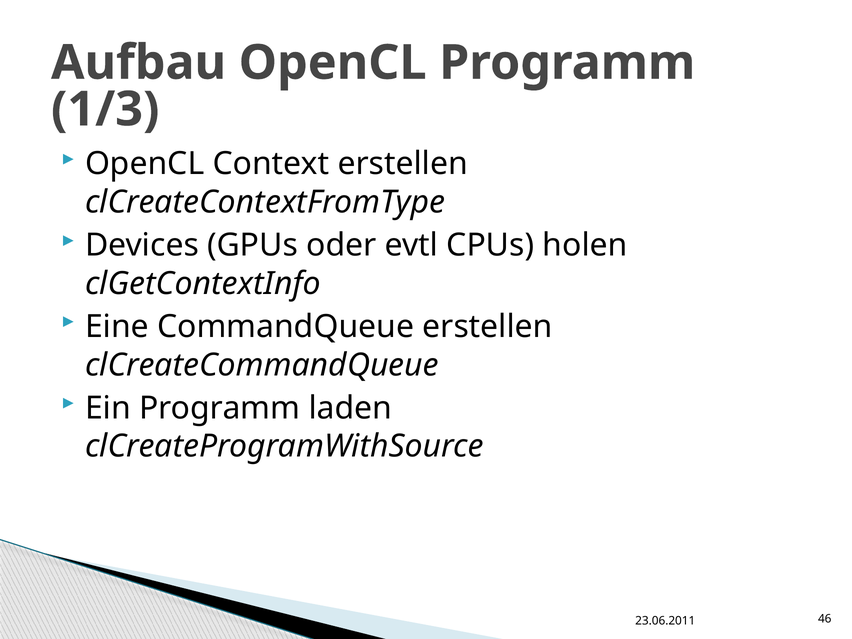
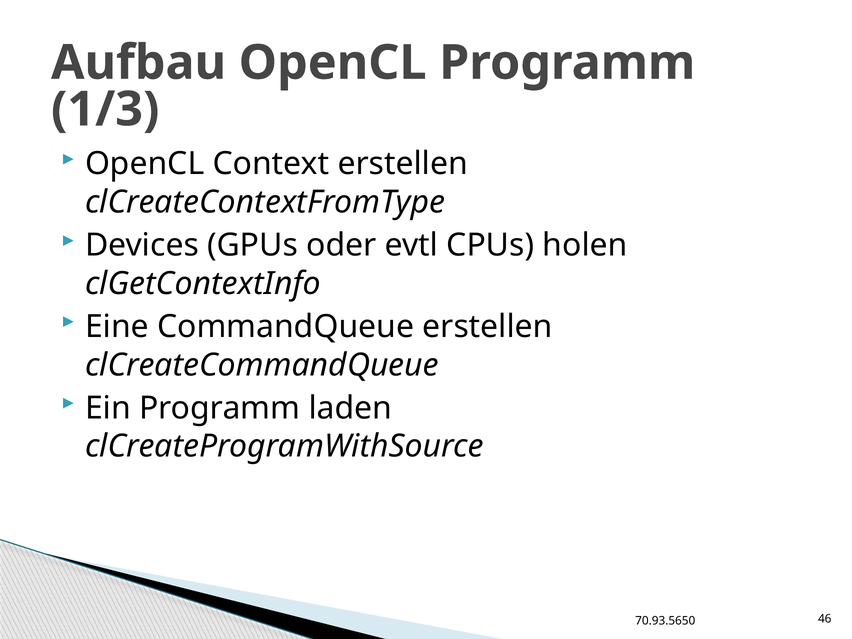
23.06.2011: 23.06.2011 -> 70.93.5650 (665, 621)
